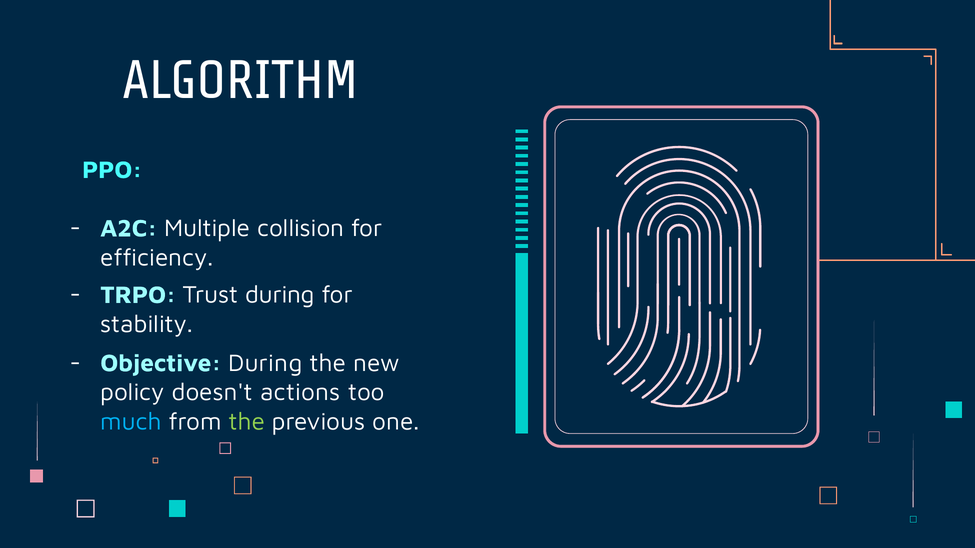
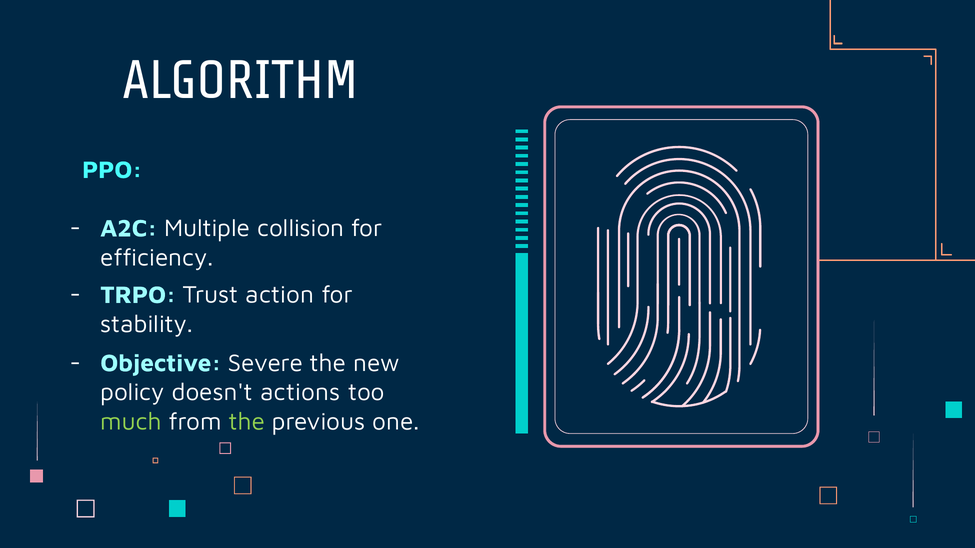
Trust during: during -> action (280, 295)
Objective During: During -> Severe (266, 363)
much colour: light blue -> light green (131, 422)
